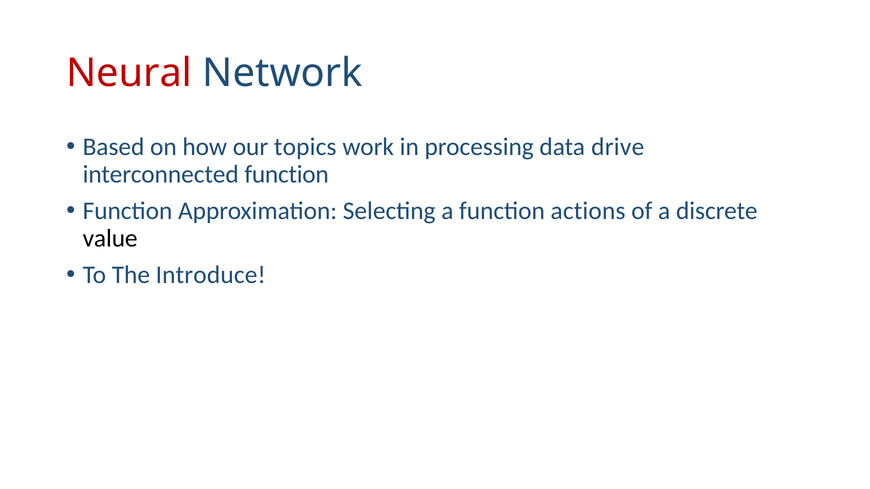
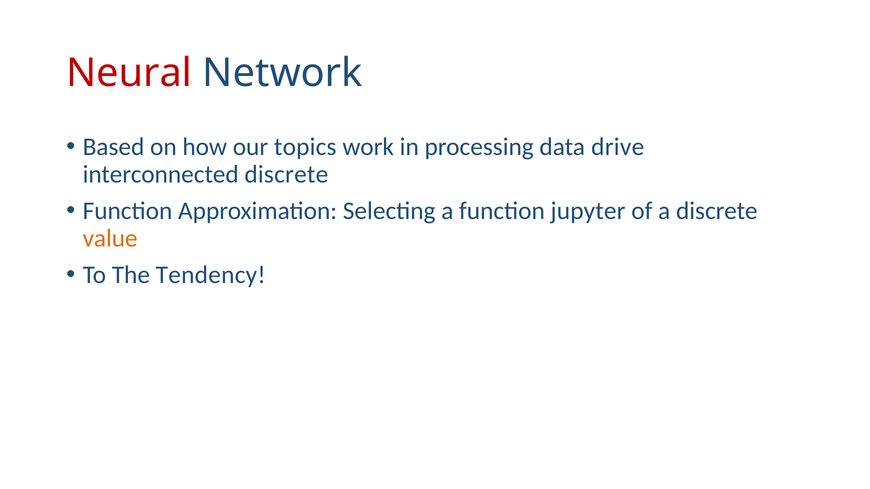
interconnected function: function -> discrete (286, 175)
actions: actions -> jupyter (588, 211)
value colour: black -> orange (110, 238)
Introduce: Introduce -> Tendency (211, 275)
